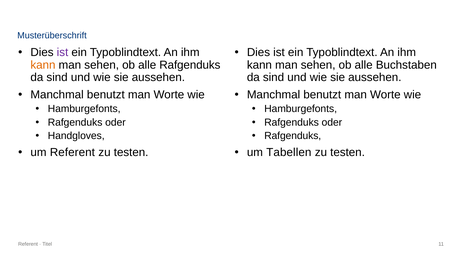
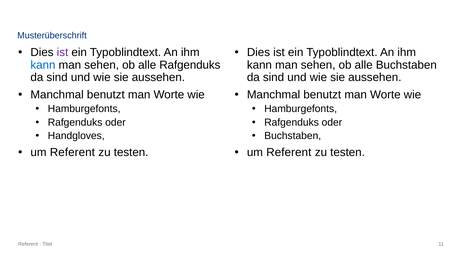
kann colour: orange -> blue (43, 65)
Rafgenduks: Rafgenduks -> Buchstaben (293, 136)
Tabellen: Tabellen -> Referent (289, 152)
